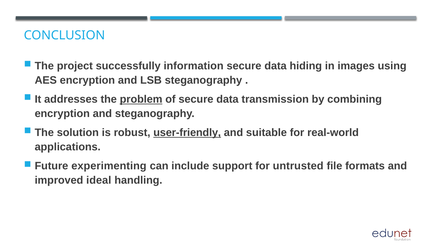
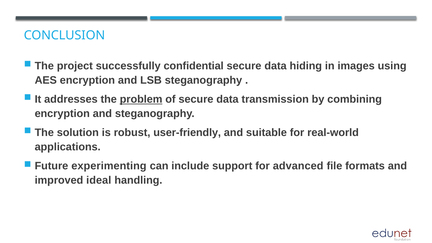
information: information -> confidential (194, 66)
user-friendly underline: present -> none (187, 133)
untrusted: untrusted -> advanced (298, 166)
